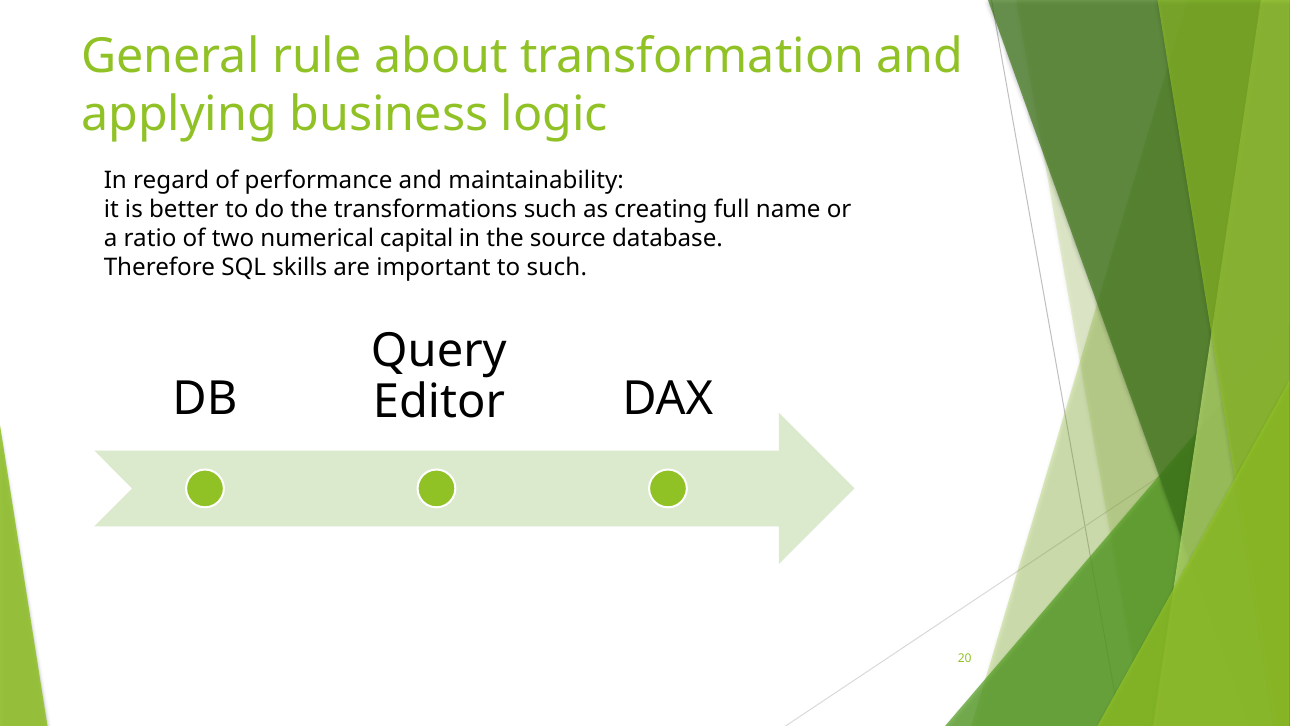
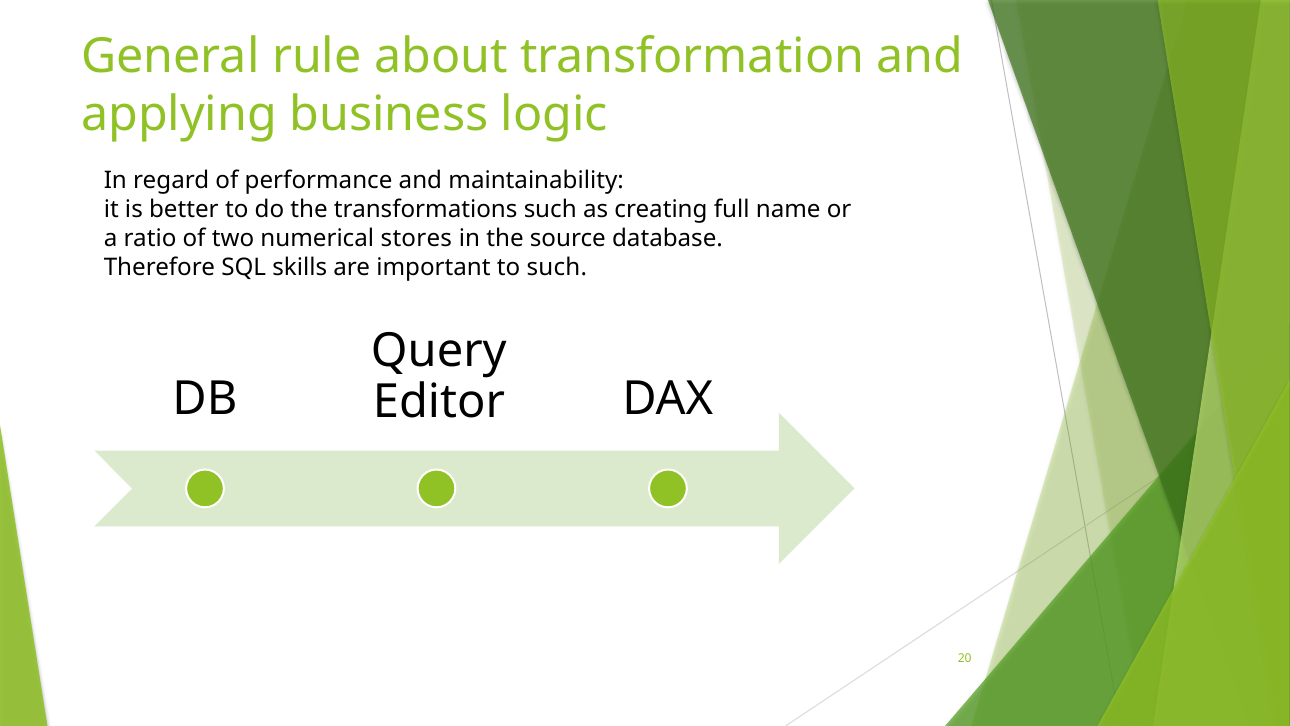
capital: capital -> stores (416, 238)
